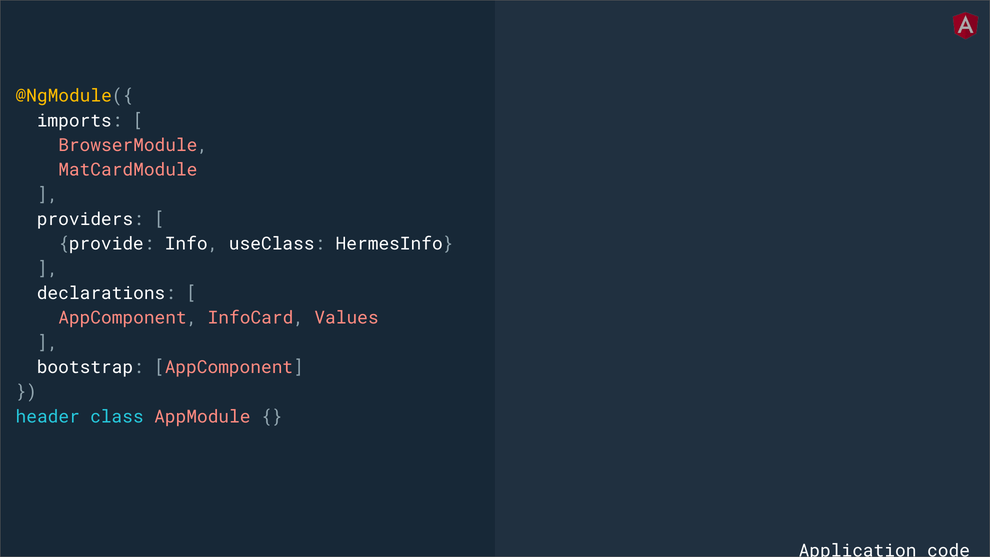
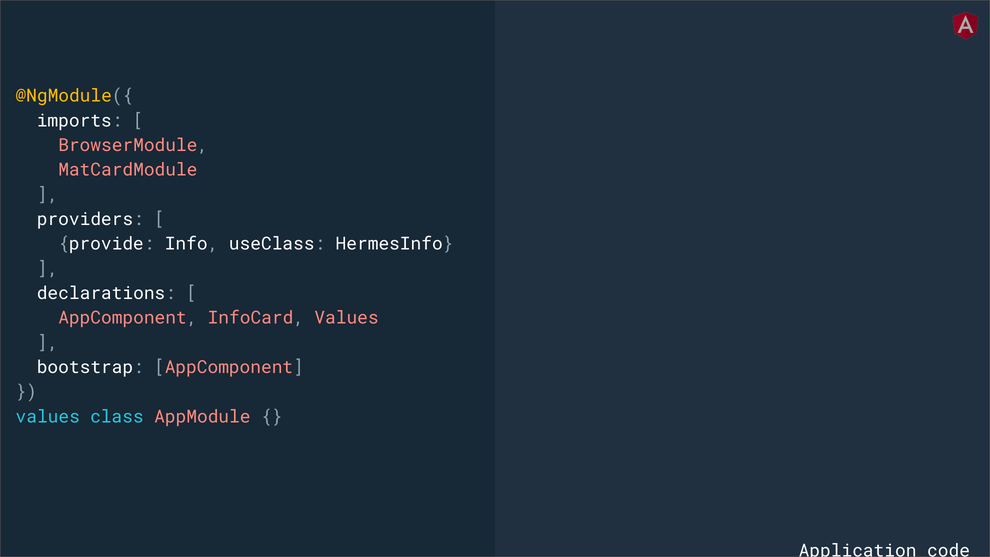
header: header -> values (48, 417)
